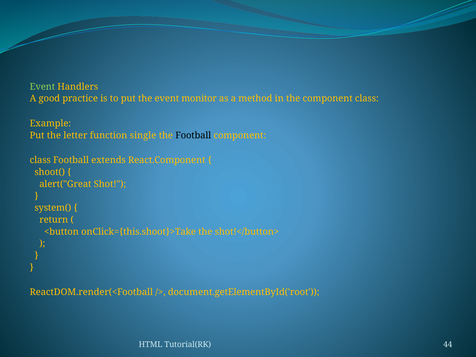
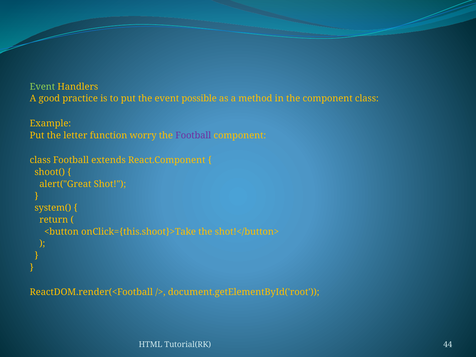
monitor: monitor -> possible (199, 99)
single: single -> worry (143, 135)
Football colour: black -> purple (193, 135)
